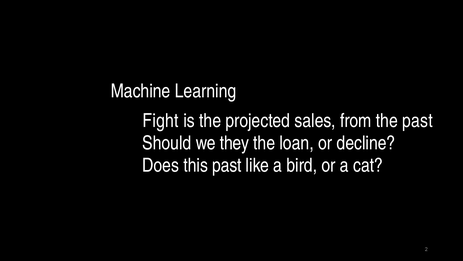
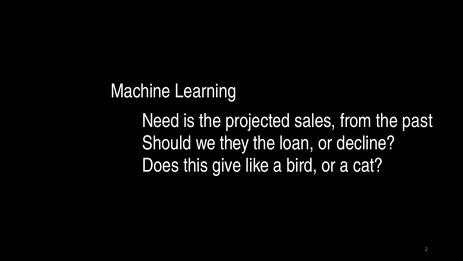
Fight: Fight -> Need (161, 120)
this past: past -> give (227, 165)
